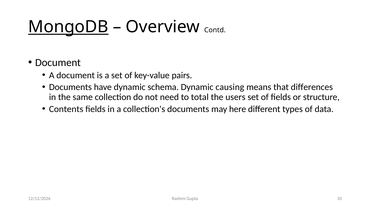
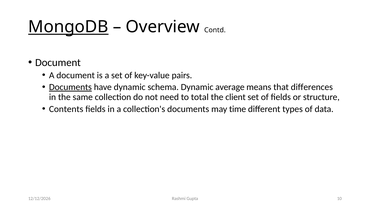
Documents underline: none -> present (70, 87)
causing: causing -> average (230, 87)
users: users -> client (236, 97)
here: here -> time (238, 109)
